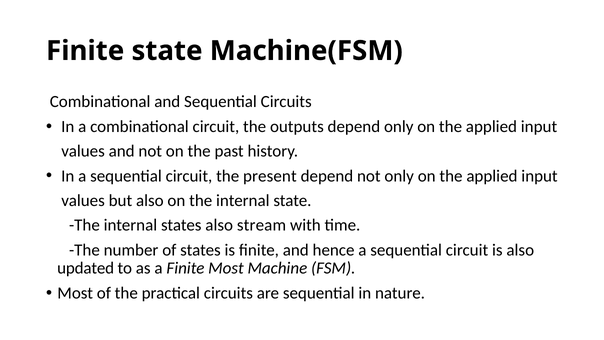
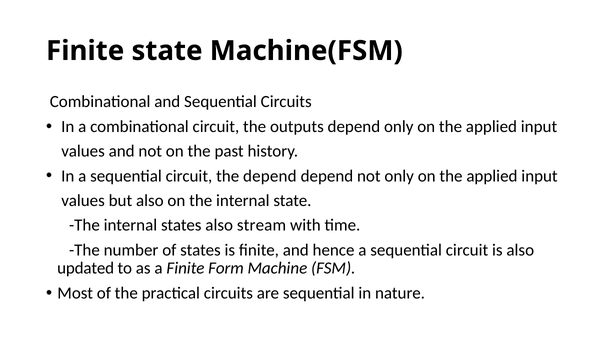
the present: present -> depend (270, 176)
Finite Most: Most -> Form (226, 268)
